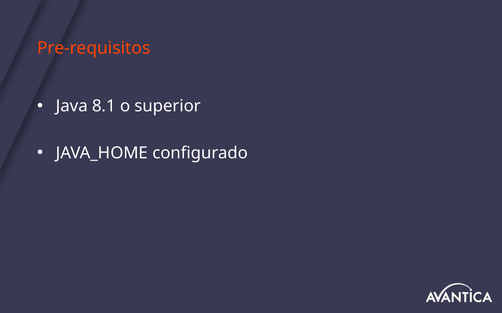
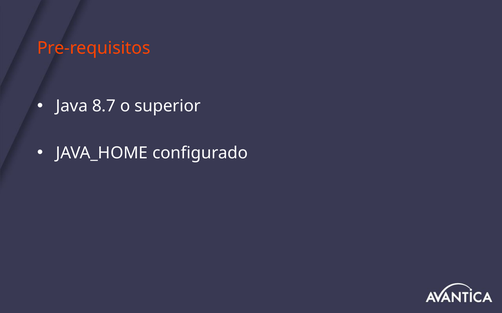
8.1: 8.1 -> 8.7 (104, 106)
